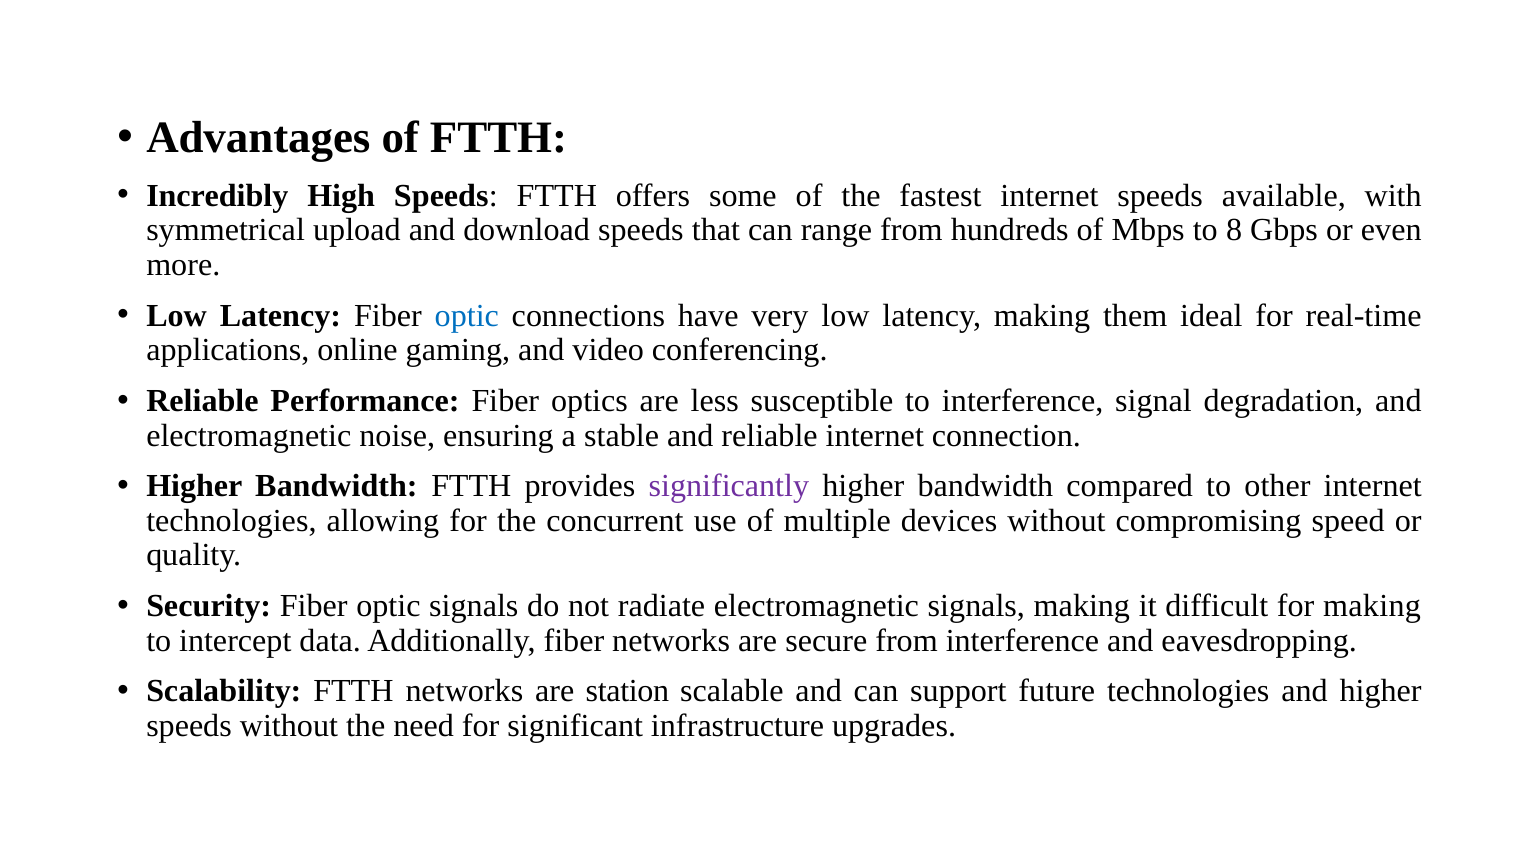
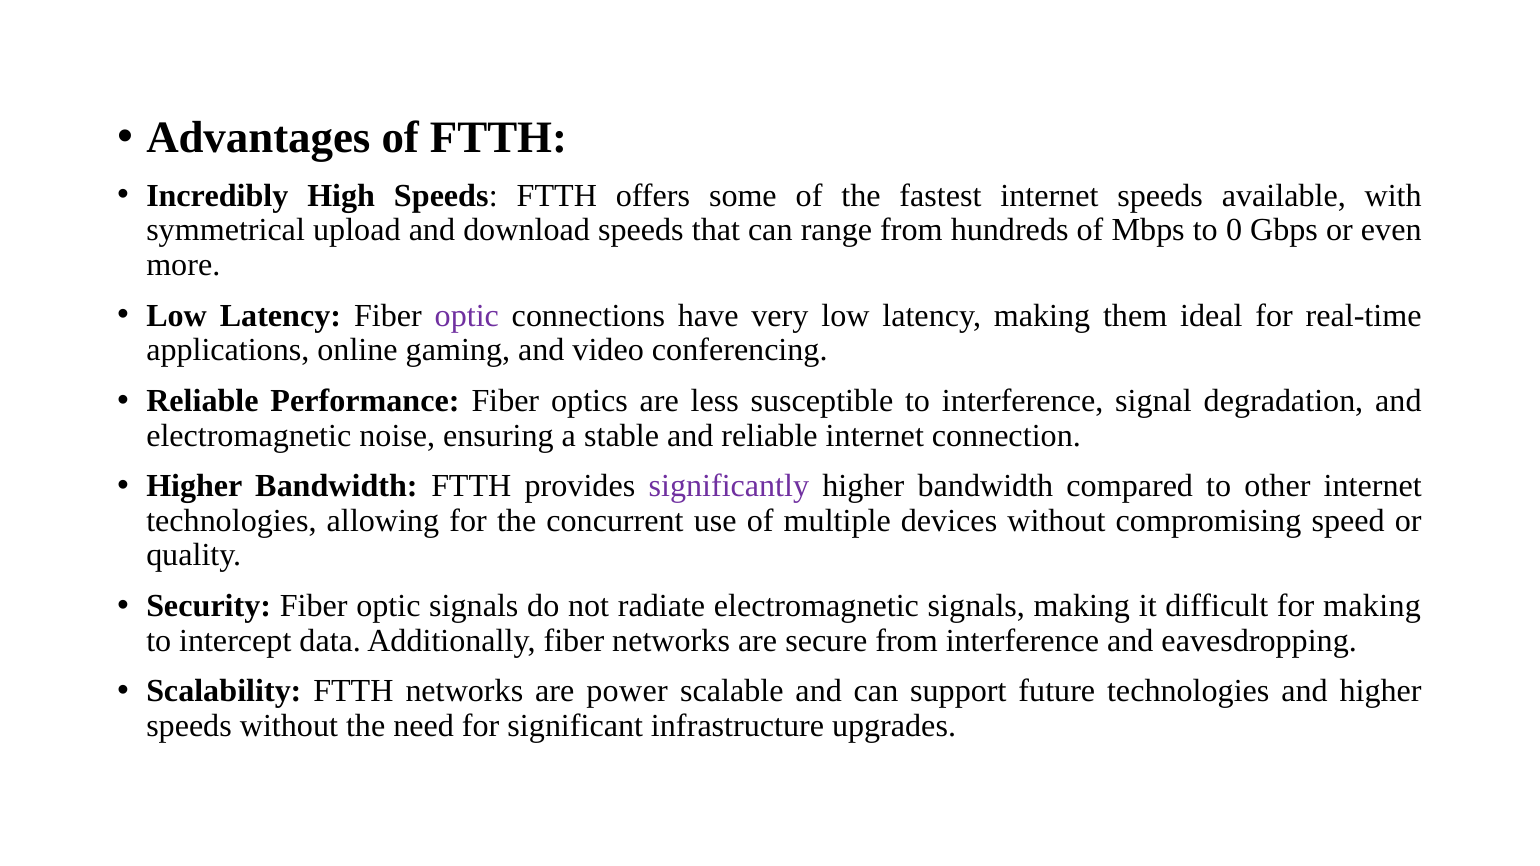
8: 8 -> 0 (1234, 230)
optic colour: blue -> purple (467, 316)
station: station -> power (627, 692)
